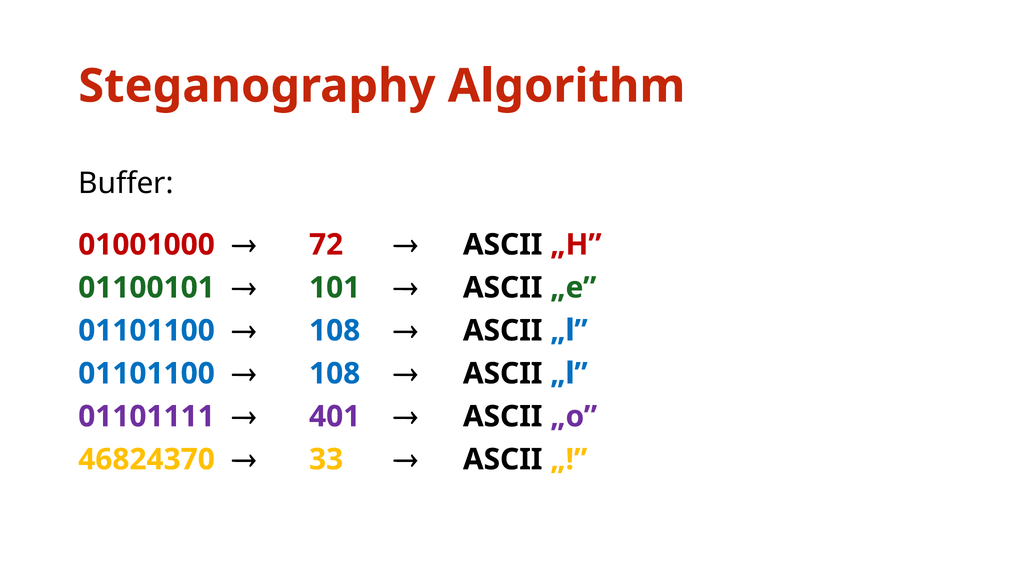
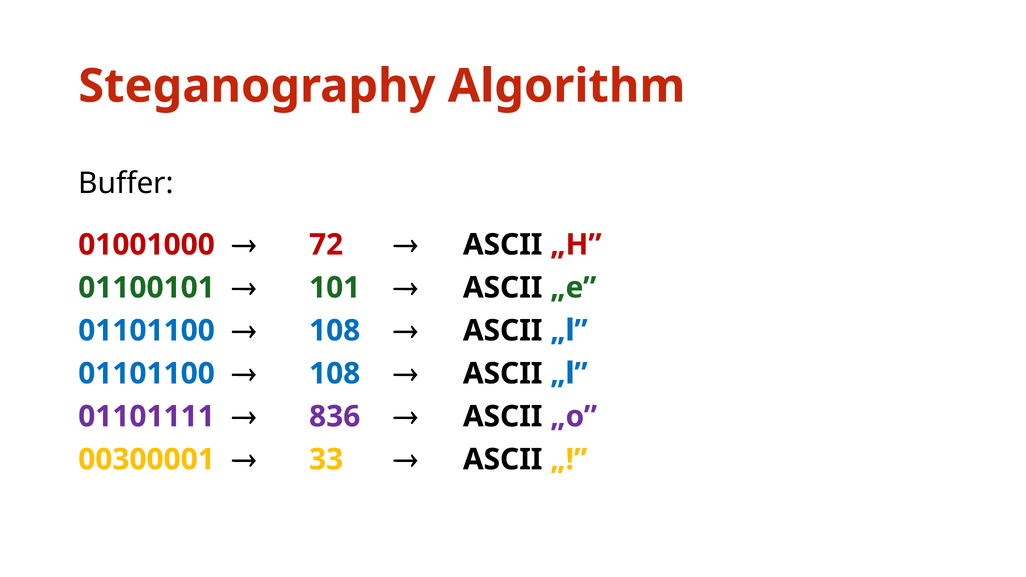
401: 401 -> 836 (335, 417)
46824370: 46824370 -> 00300001 (147, 460)
